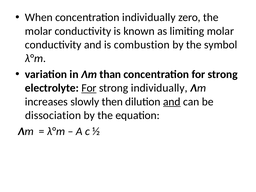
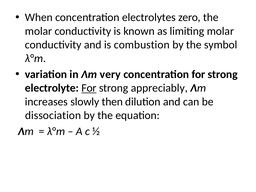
concentration individually: individually -> electrolytes (149, 17)
than: than -> very (110, 74)
strong individually: individually -> appreciably (159, 88)
and underline: present -> none (172, 102)
